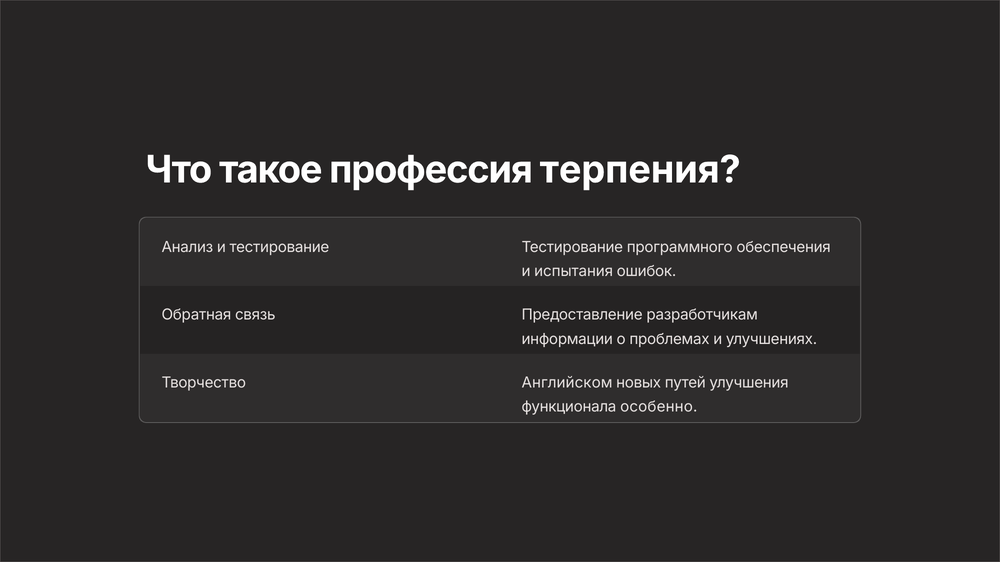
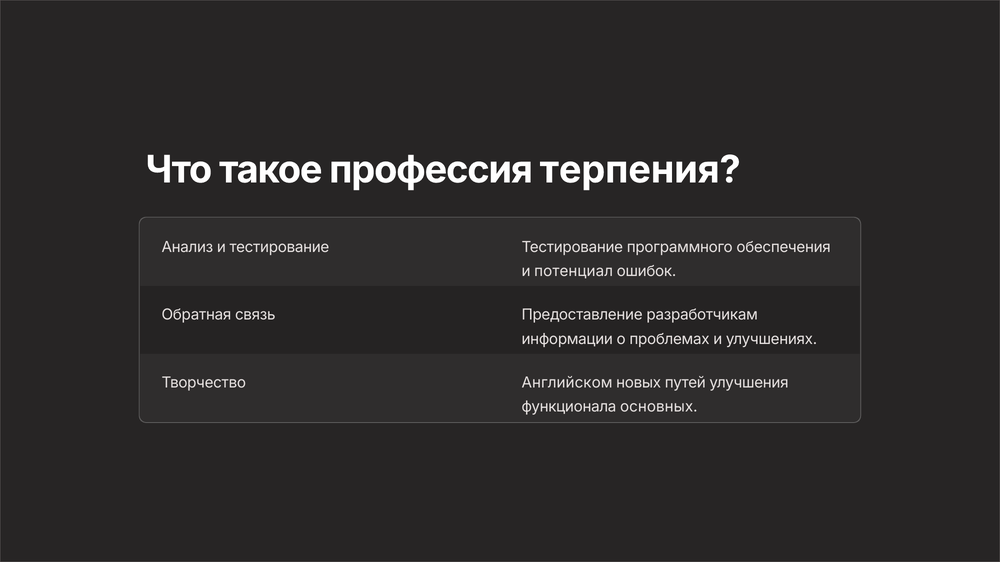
испытания: испытания -> потенциал (574, 272)
особенно: особенно -> основных (659, 407)
